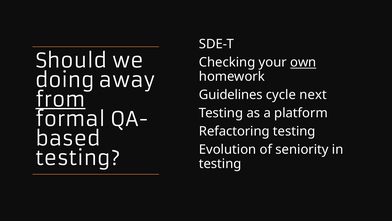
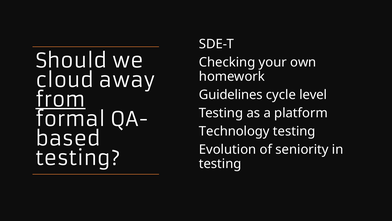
own underline: present -> none (303, 62)
doing: doing -> cloud (65, 80)
next: next -> level (313, 95)
Refactoring: Refactoring -> Technology (234, 131)
